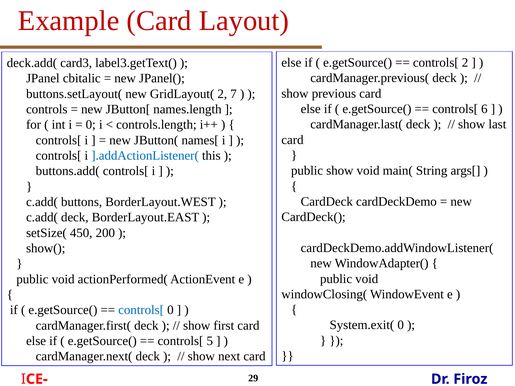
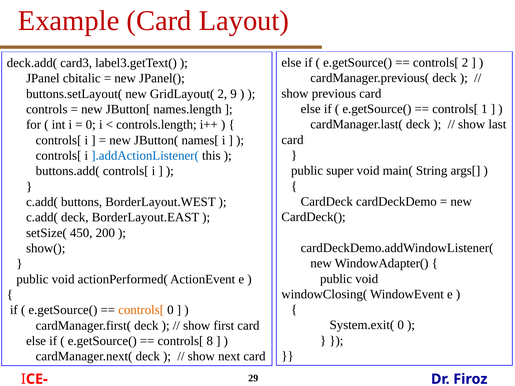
7: 7 -> 9 (234, 94)
6: 6 -> 1 (484, 109)
public show: show -> super (340, 171)
controls[ colour: blue -> orange (141, 310)
5: 5 -> 8 (210, 341)
